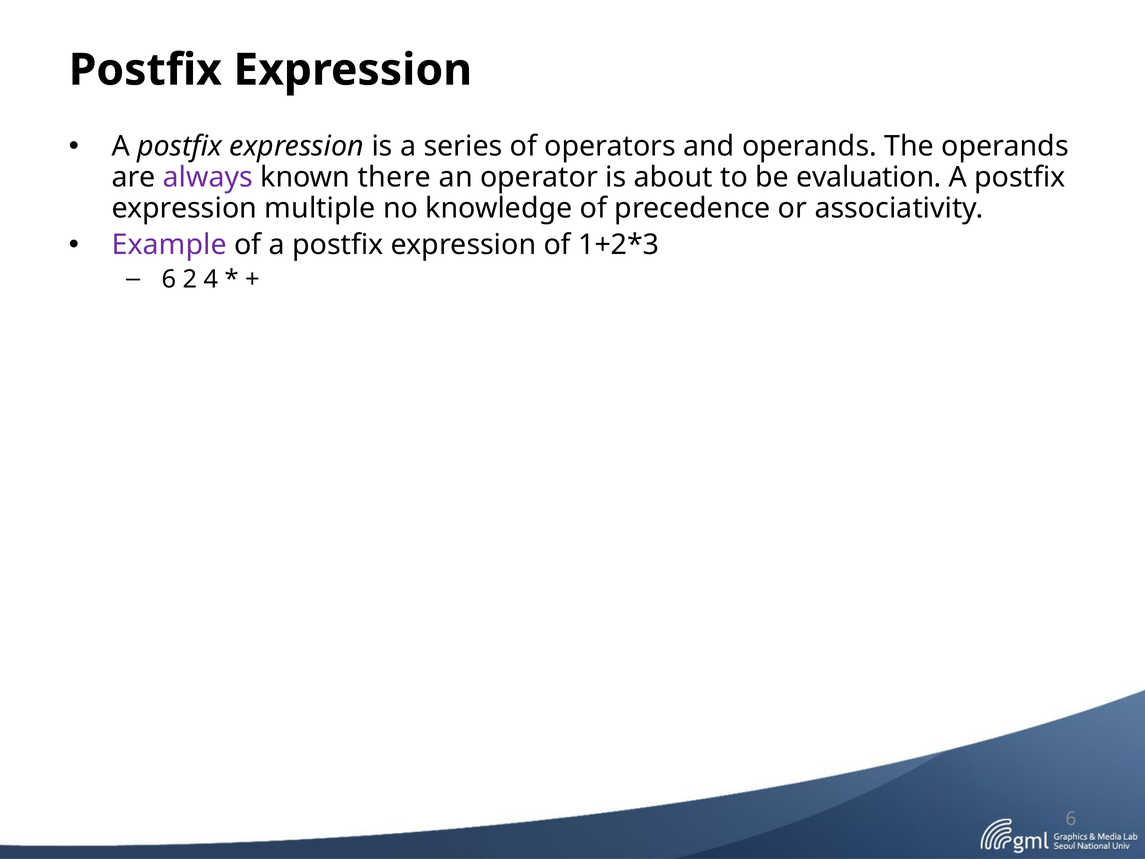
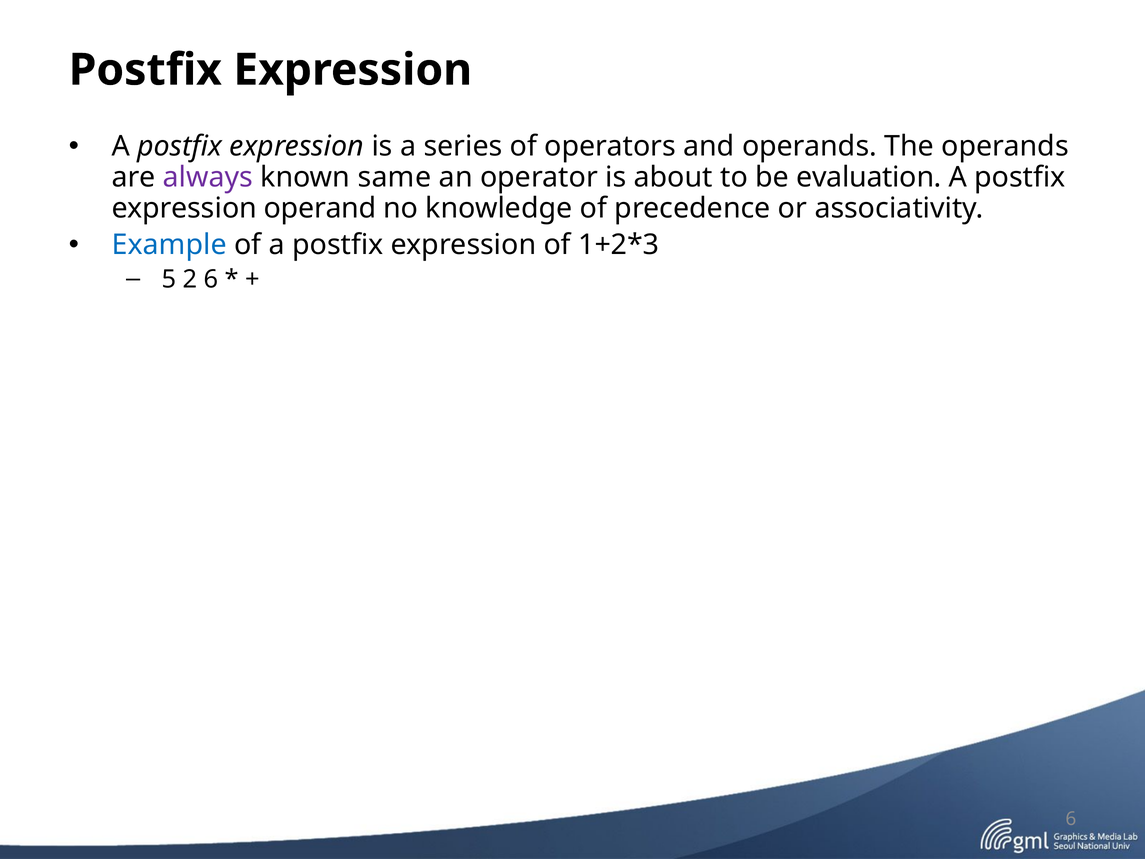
there: there -> same (394, 177)
multiple: multiple -> operand (320, 208)
Example colour: purple -> blue (169, 245)
6: 6 -> 5 (169, 279)
2 4: 4 -> 6 (211, 279)
